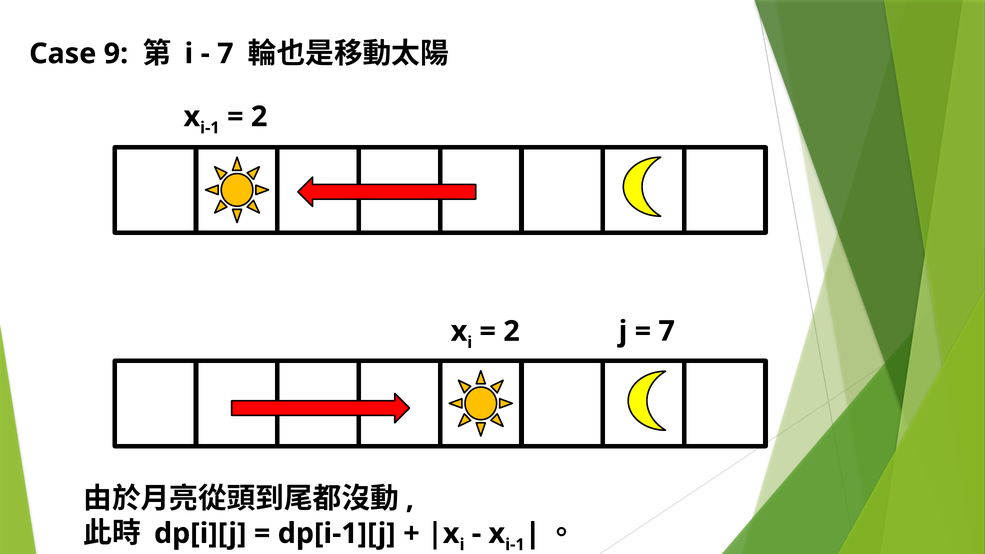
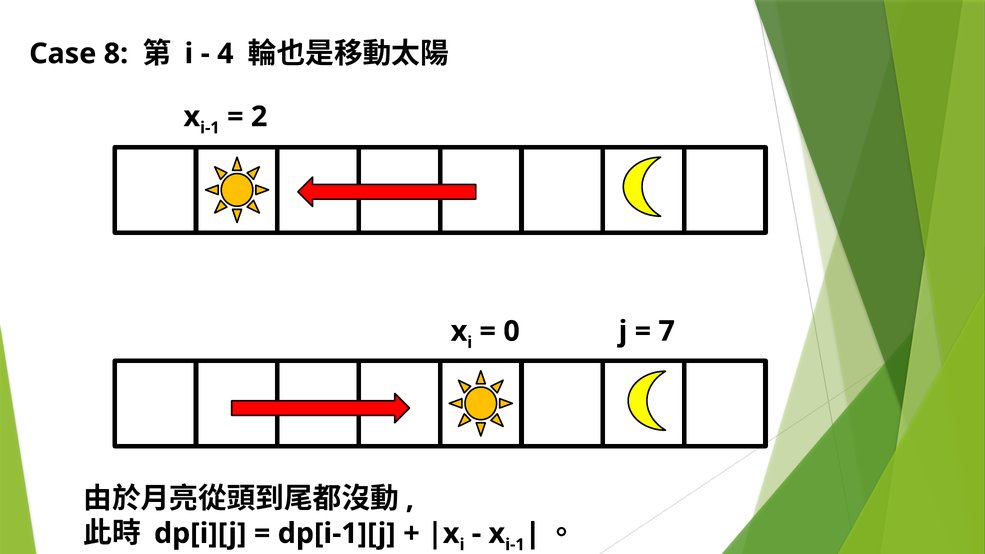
9: 9 -> 8 (116, 54)
7: 7 -> 4 (225, 54)
2: 2 -> 0 (512, 331)
